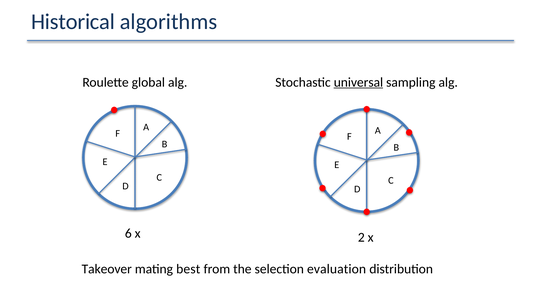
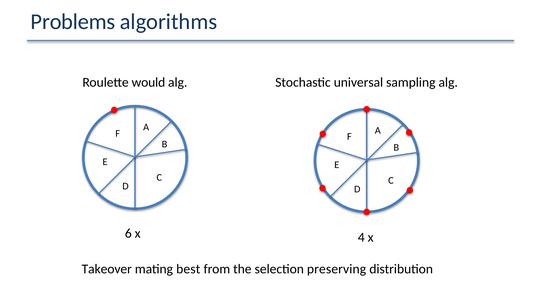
Historical: Historical -> Problems (73, 22)
global: global -> would (148, 82)
universal underline: present -> none (358, 82)
2: 2 -> 4 (361, 237)
evaluation: evaluation -> preserving (337, 269)
